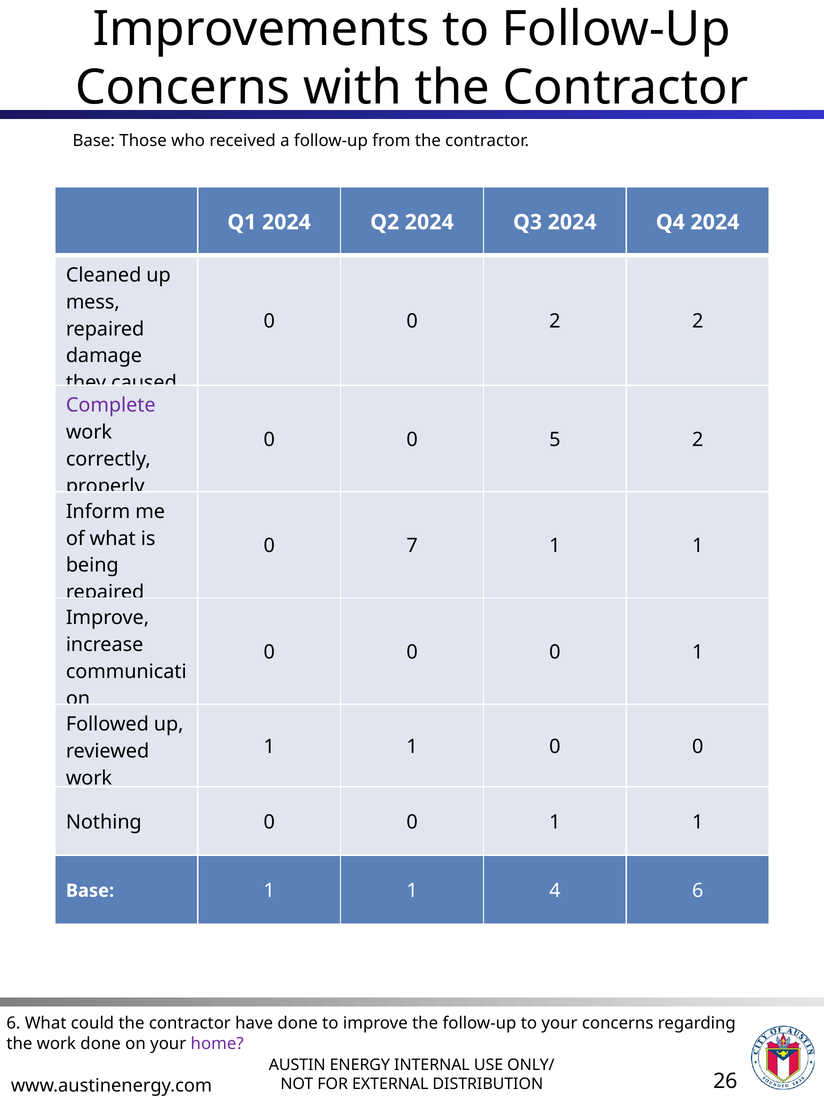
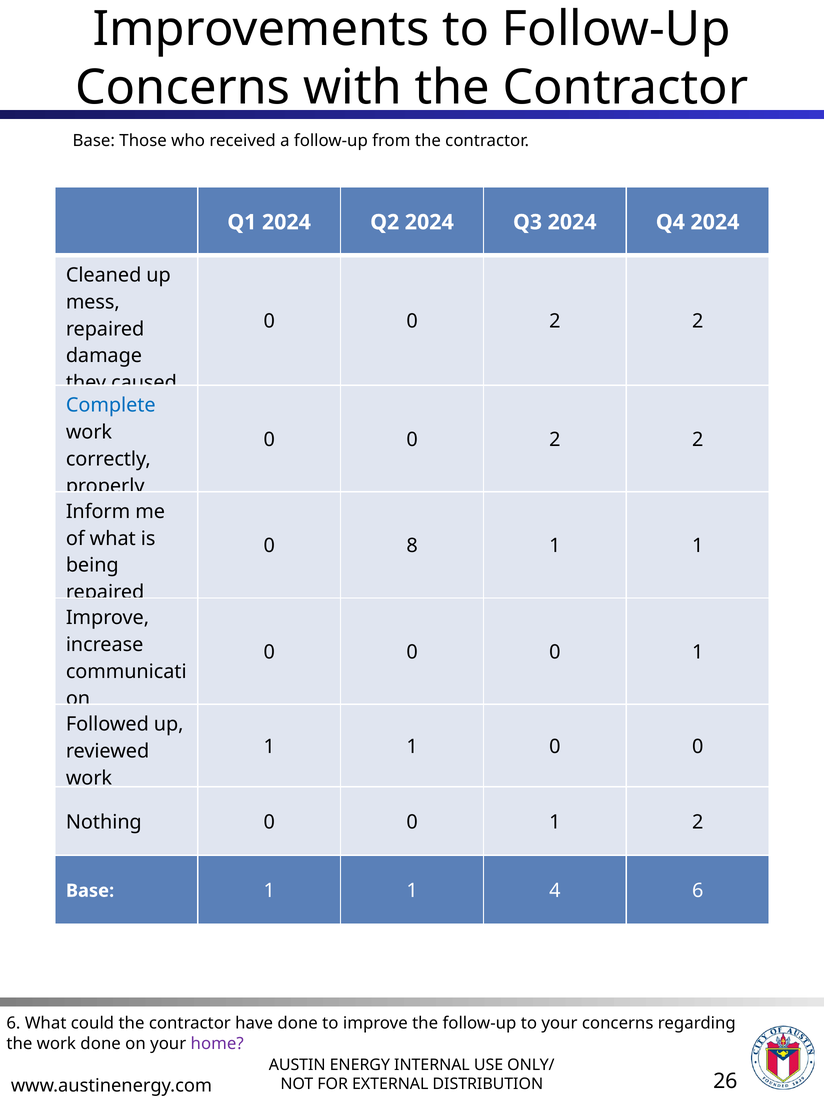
Complete colour: purple -> blue (111, 406)
5: 5 -> 2 (555, 440)
7: 7 -> 8 (412, 546)
0 1 1: 1 -> 2 (698, 823)
